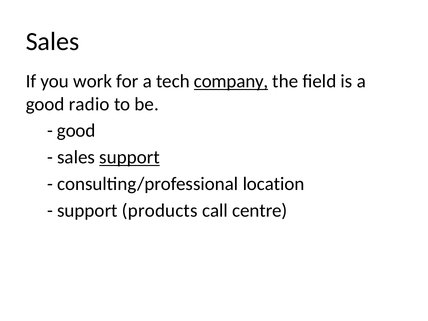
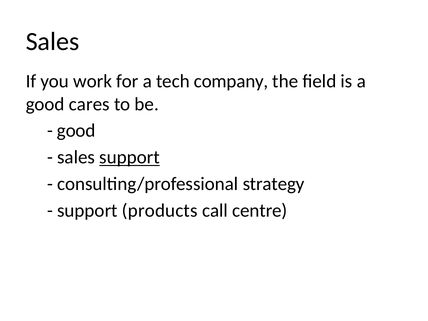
company underline: present -> none (231, 81)
radio: radio -> cares (89, 104)
location: location -> strategy (274, 184)
